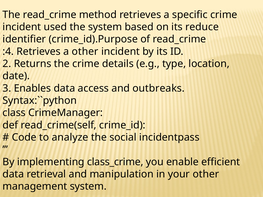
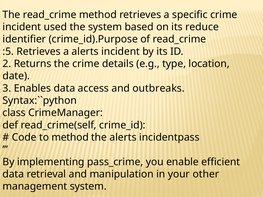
:4: :4 -> :5 (8, 52)
a other: other -> alerts (85, 52)
to analyze: analyze -> method (70, 138)
the social: social -> alerts (123, 138)
class_crime: class_crime -> pass_crime (115, 162)
